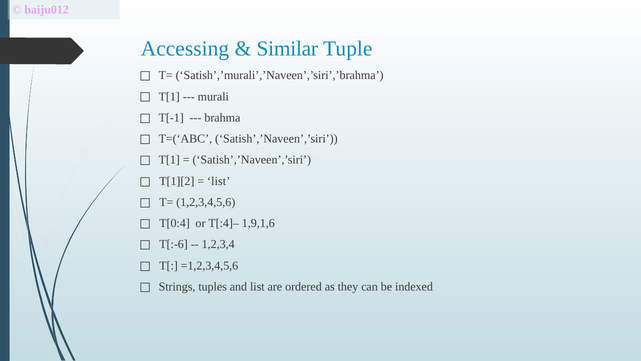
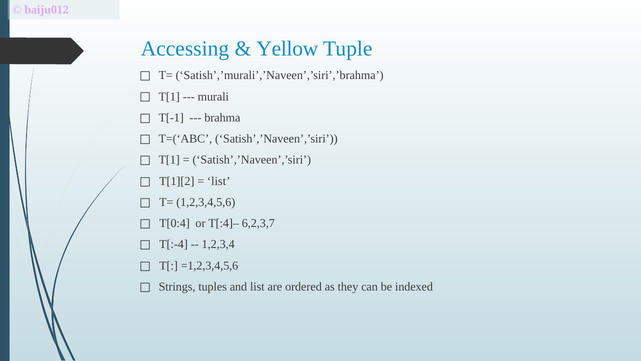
Similar: Similar -> Yellow (287, 48)
1,9,1,6: 1,9,1,6 -> 6,2,3,7 (258, 223)
T[:-6: T[:-6 -> T[:-4 (174, 244)
